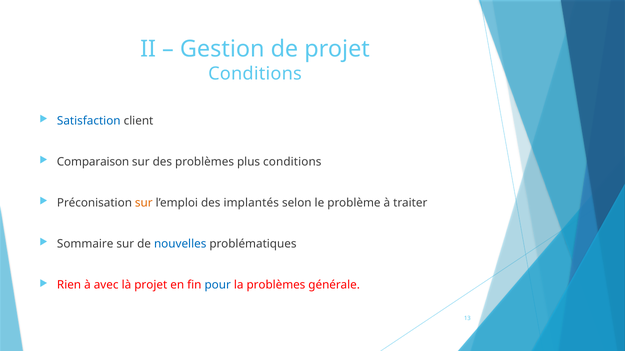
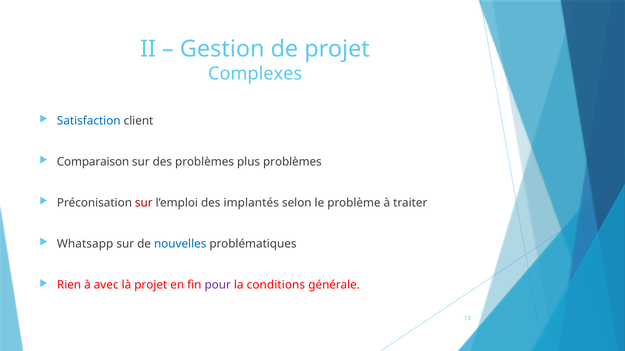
Conditions: Conditions -> Complexes (255, 74)
plus conditions: conditions -> problèmes (292, 162)
sur colour: orange -> red (144, 203)
Sommaire: Sommaire -> Whatsapp (85, 244)
pour colour: blue -> purple (218, 286)
la problèmes: problèmes -> conditions (276, 286)
